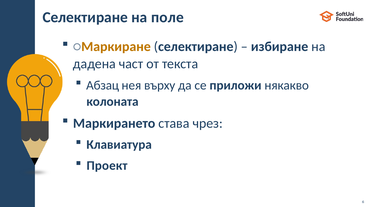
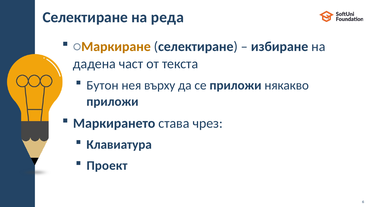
поле: поле -> реда (167, 17)
Абзац: Абзац -> Бутон (102, 85)
колоната: колоната -> приложи (112, 102)
